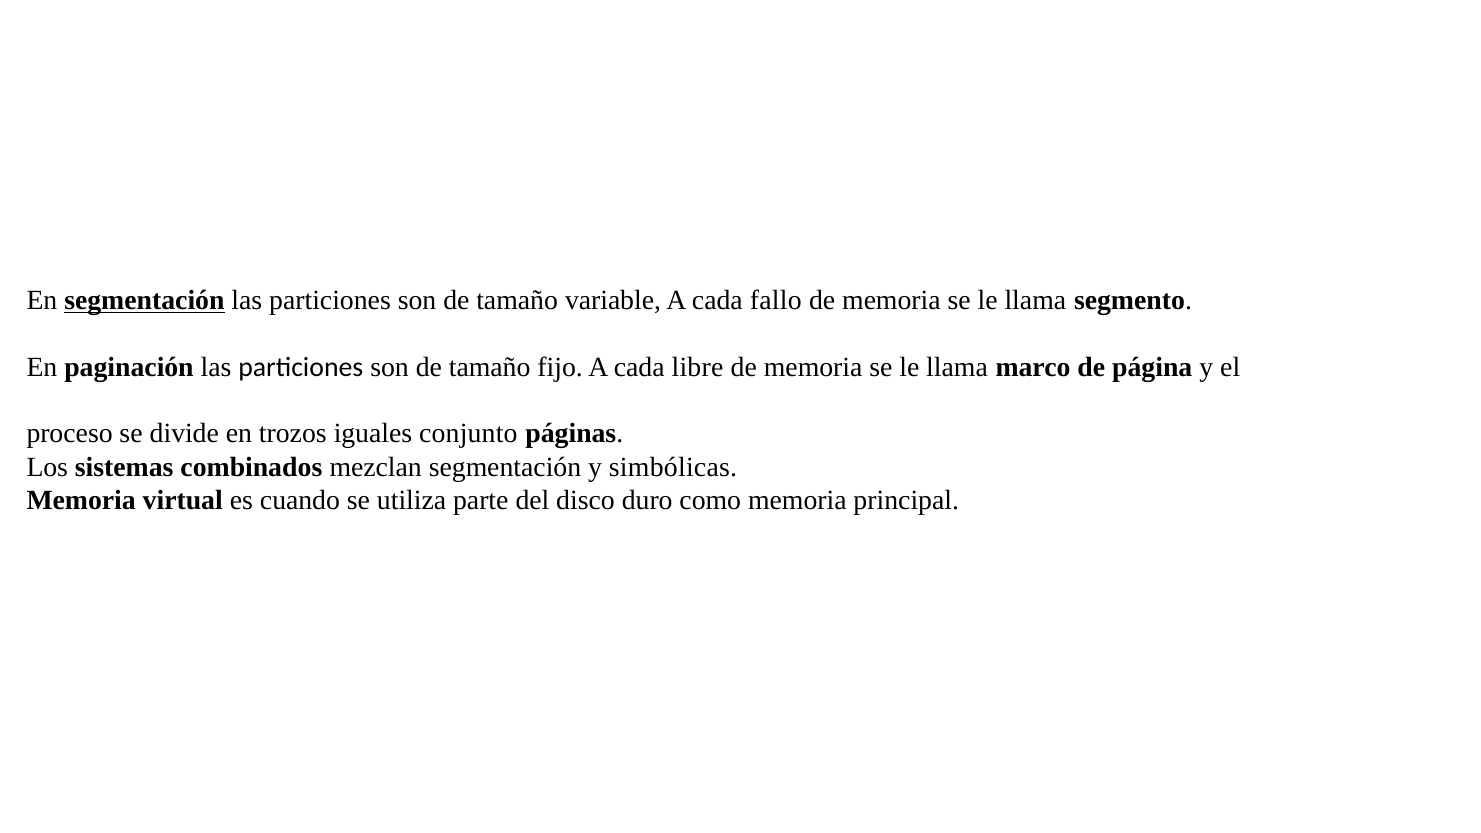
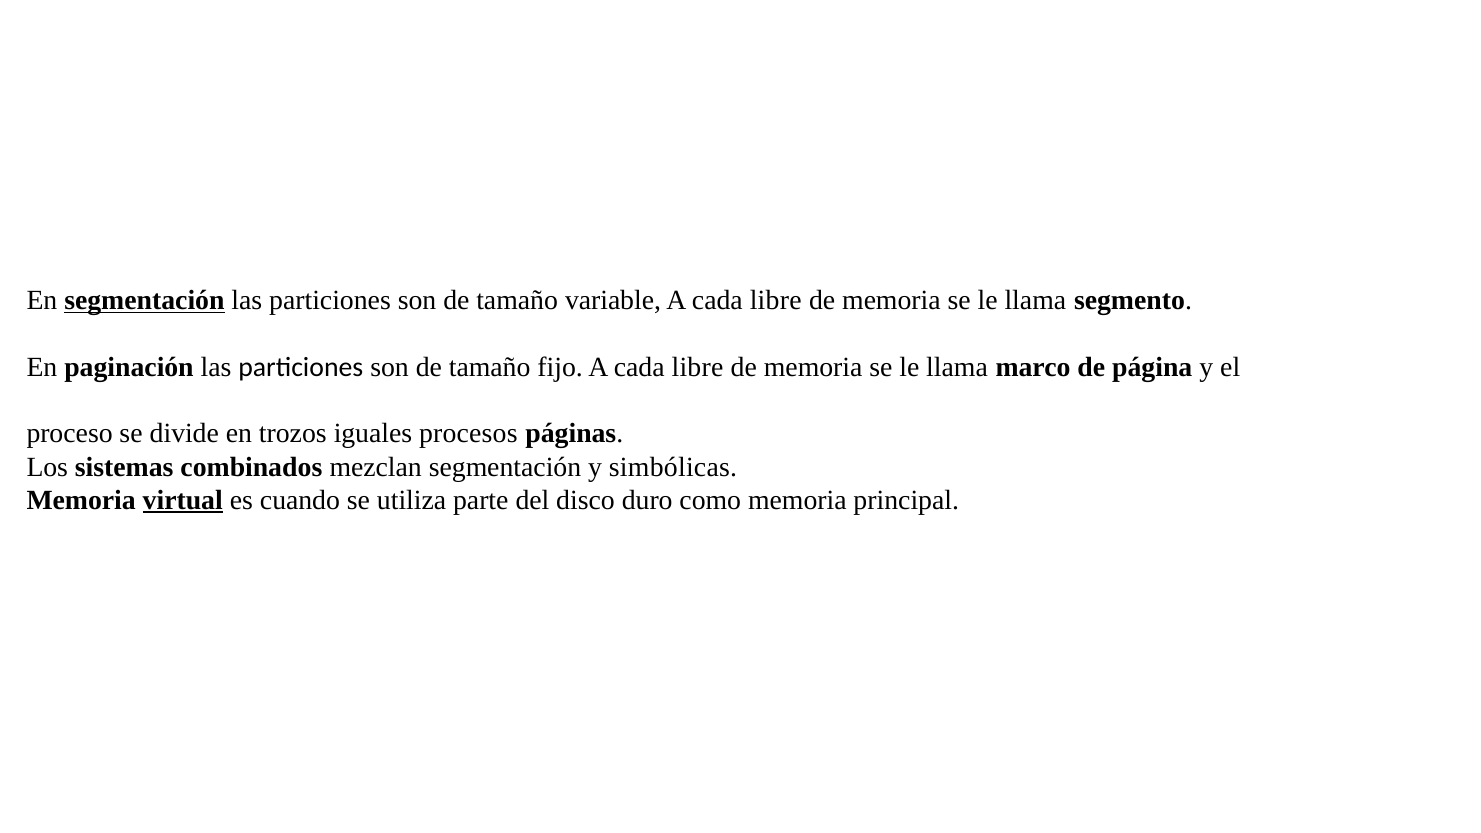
variable A cada fallo: fallo -> libre (776, 300)
conjunto: conjunto -> procesos (468, 434)
virtual underline: none -> present (183, 500)
